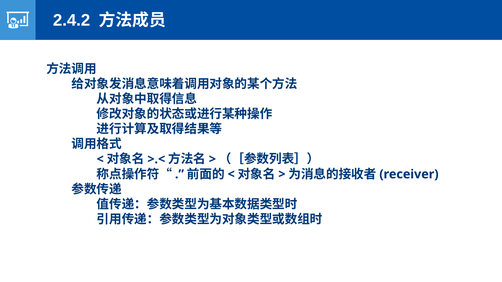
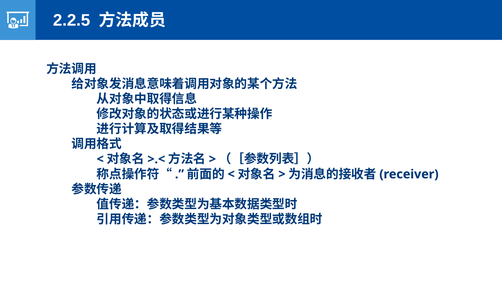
2.4.2: 2.4.2 -> 2.2.5 (72, 20)
